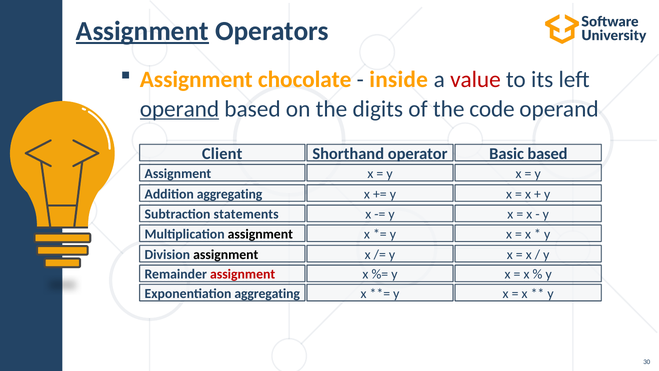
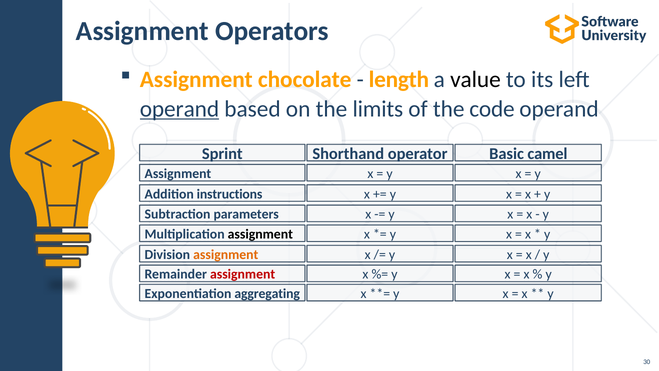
Assignment underline: present -> none (142, 31)
inside: inside -> length (399, 80)
value colour: red -> black (475, 80)
digits: digits -> limits (378, 109)
Client: Client -> Sprint (222, 154)
Basic based: based -> camel (547, 154)
Addition aggregating: aggregating -> instructions (230, 194)
statements: statements -> parameters (246, 214)
assignment colour: black -> orange (226, 254)
